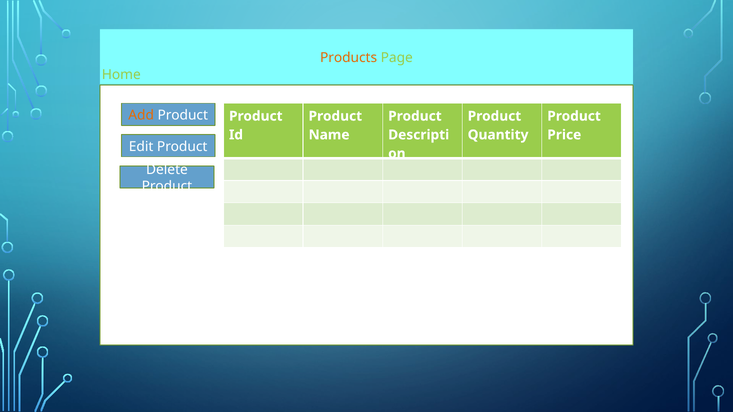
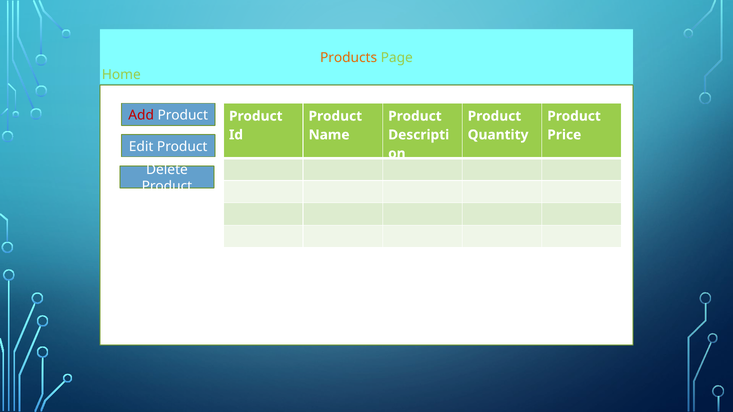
Add colour: orange -> red (141, 115)
